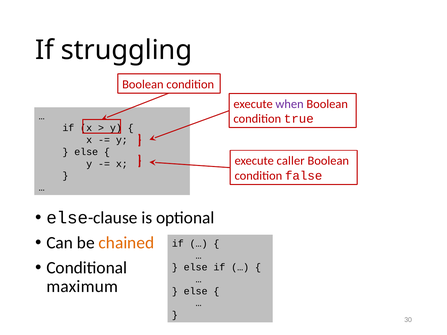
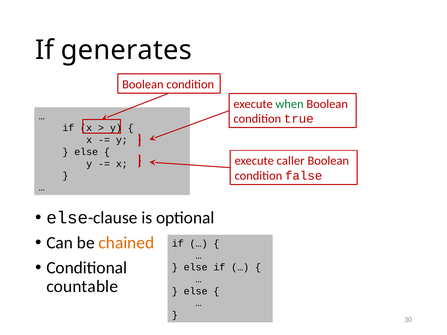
struggling: struggling -> generates (126, 50)
when colour: purple -> green (290, 104)
maximum: maximum -> countable (82, 287)
